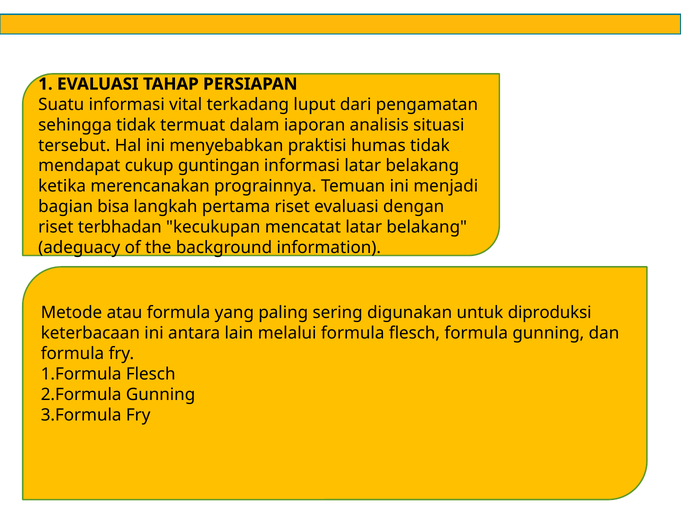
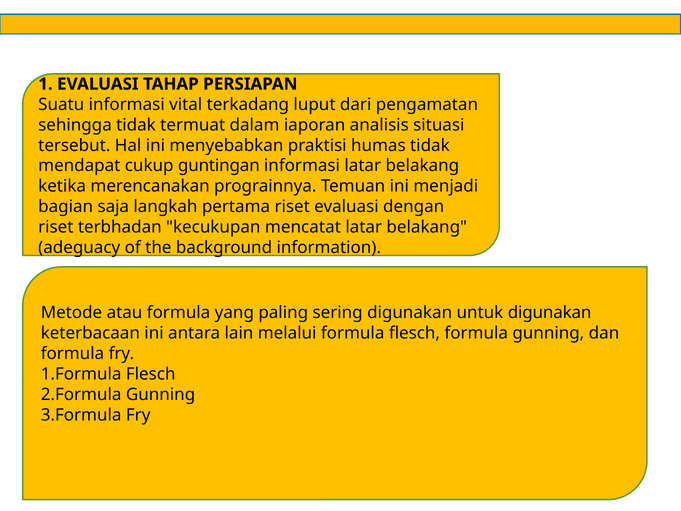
bisa: bisa -> saja (113, 207)
untuk diproduksi: diproduksi -> digunakan (550, 313)
